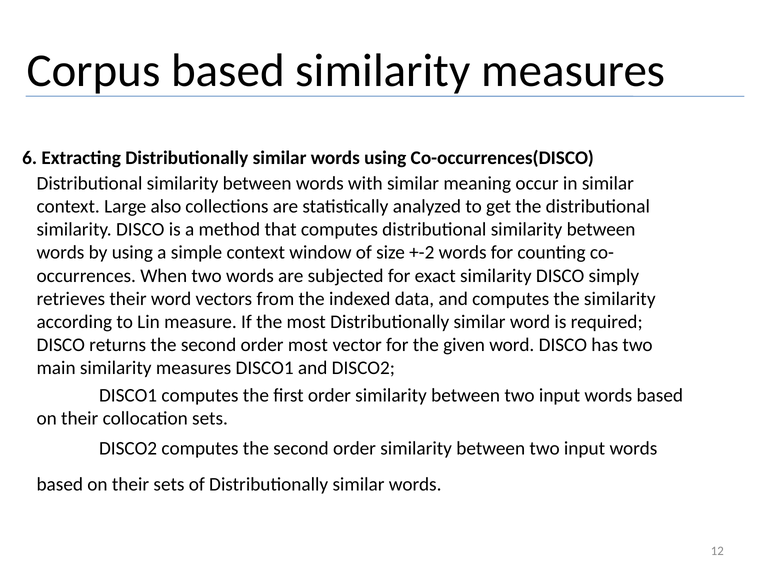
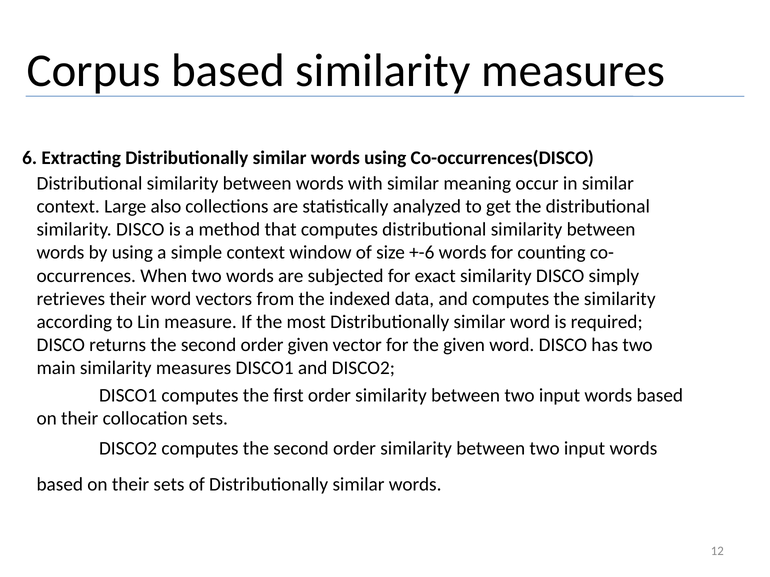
+-2: +-2 -> +-6 (422, 253)
order most: most -> given (308, 345)
